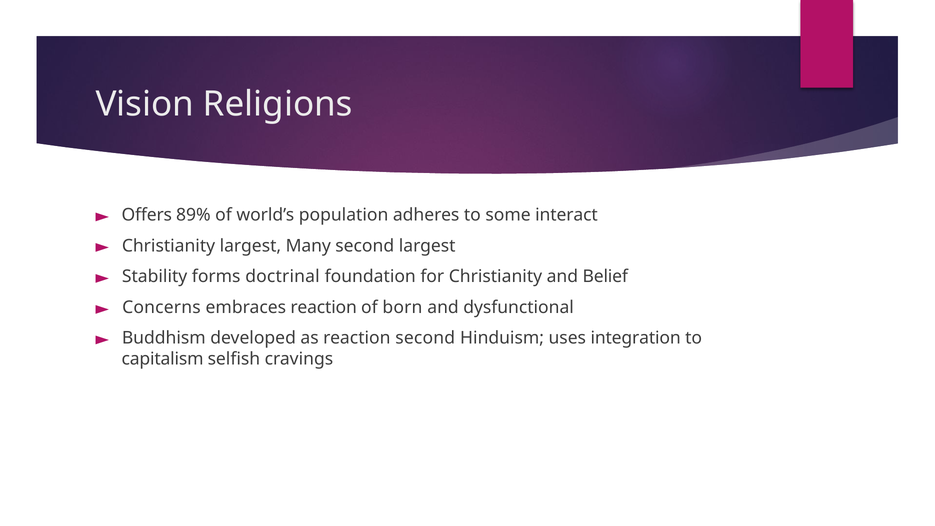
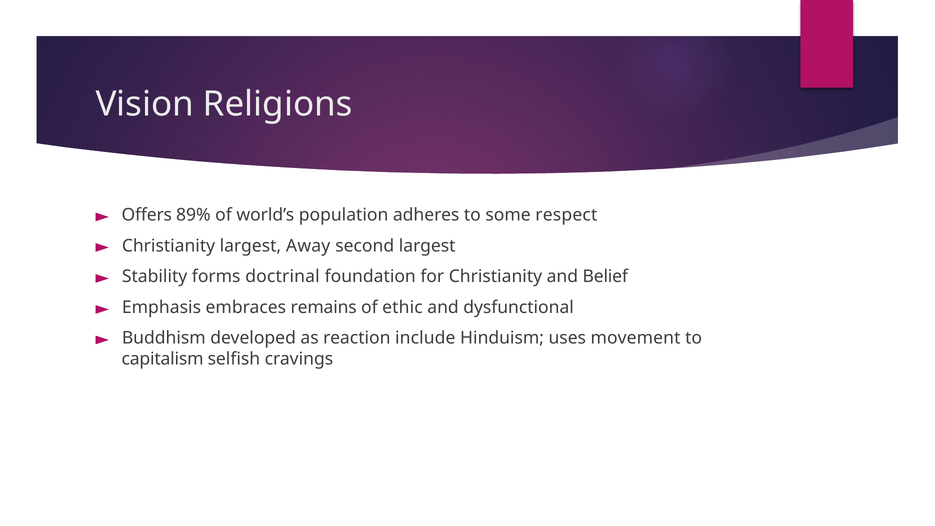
interact: interact -> respect (566, 215)
Many: Many -> Away (308, 246)
Concerns: Concerns -> Emphasis (161, 307)
embraces reaction: reaction -> remains (324, 307)
born: born -> ethic (402, 307)
reaction second: second -> include (425, 338)
integration: integration -> movement (635, 338)
